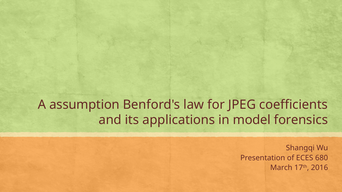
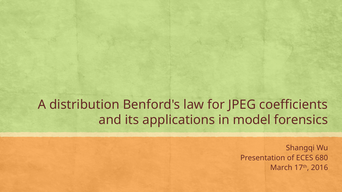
assumption: assumption -> distribution (84, 105)
